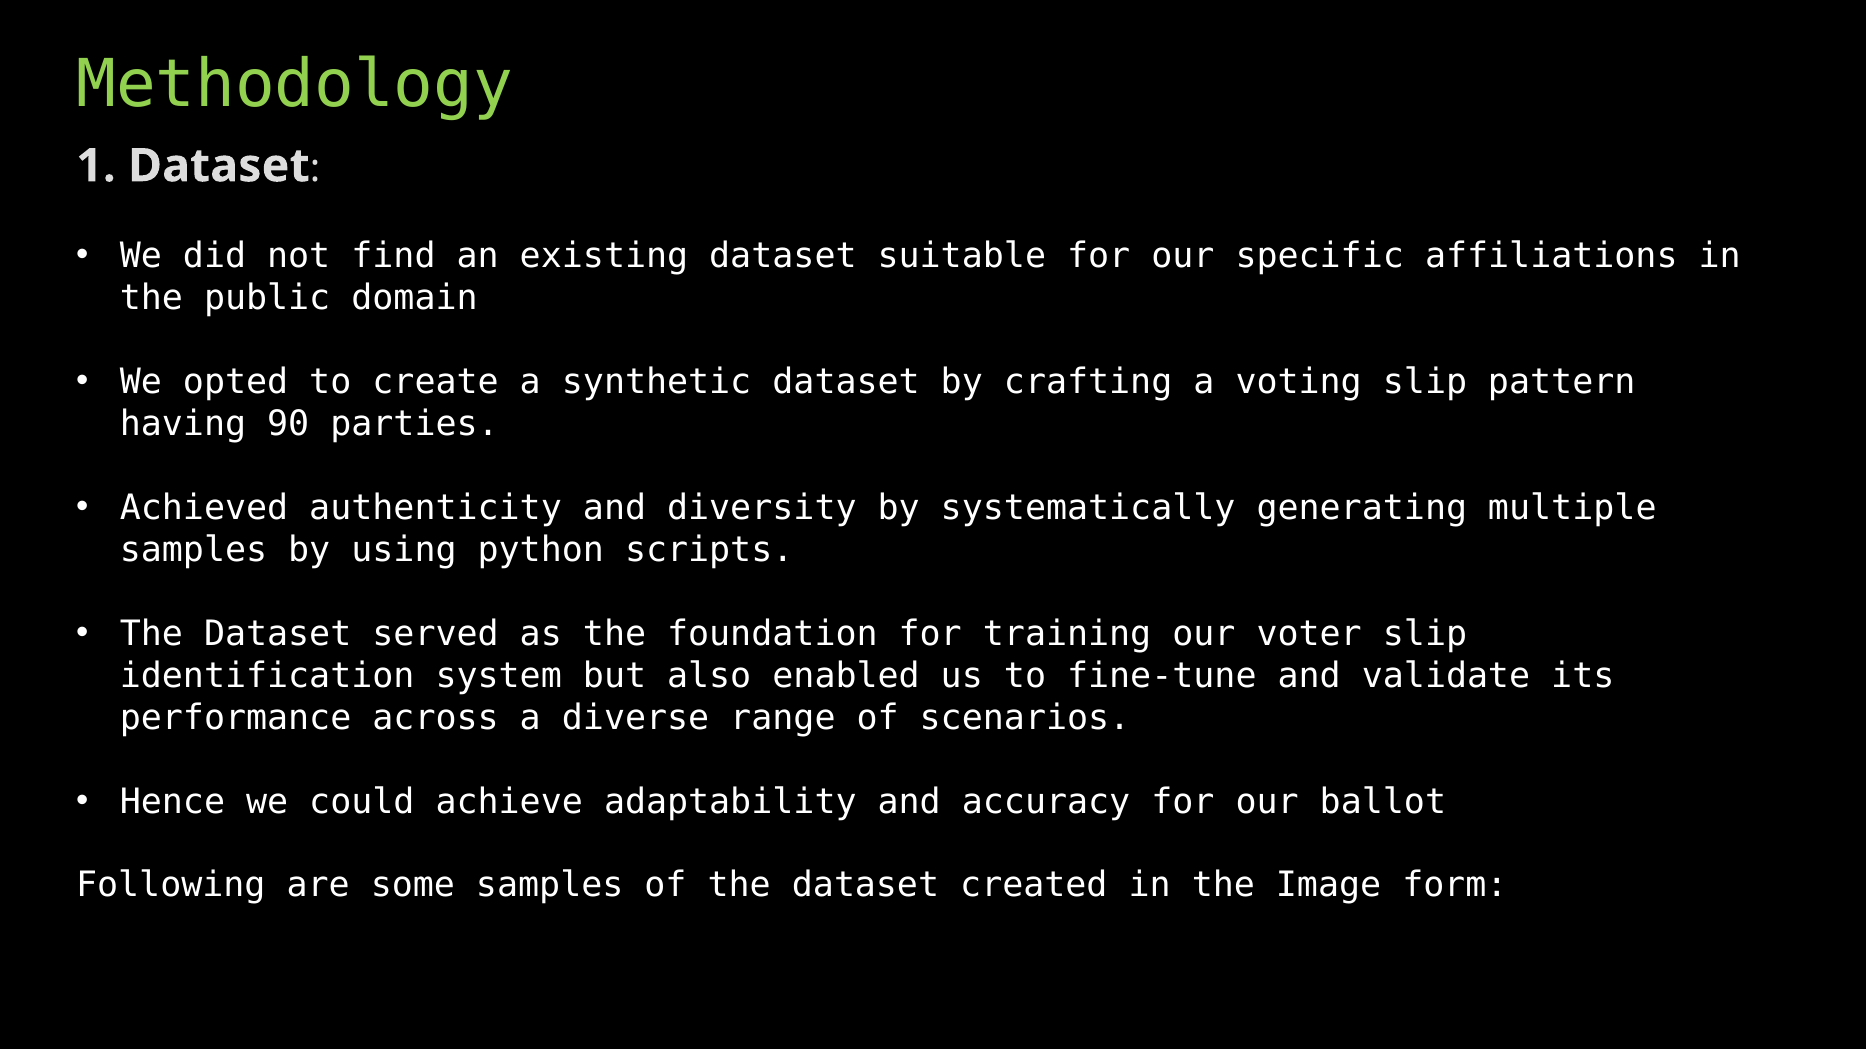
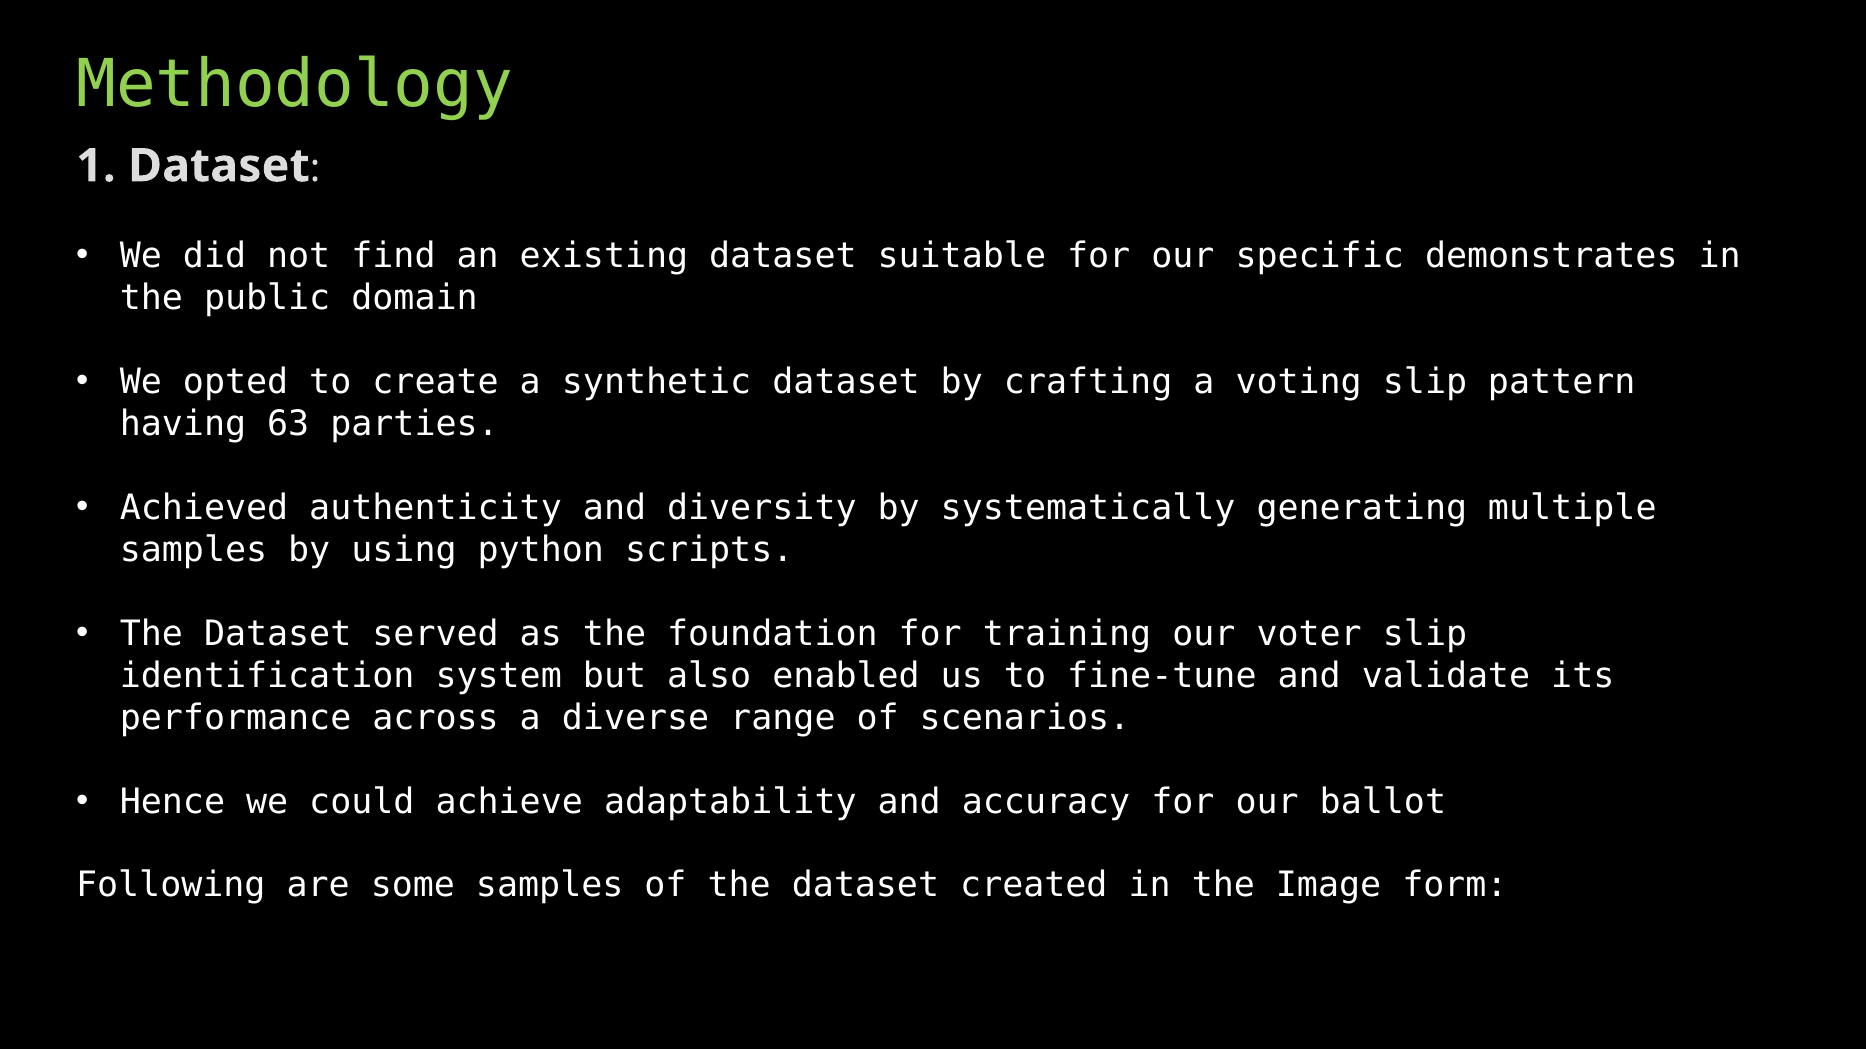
affiliations: affiliations -> demonstrates (1551, 256)
90: 90 -> 63 (288, 424)
